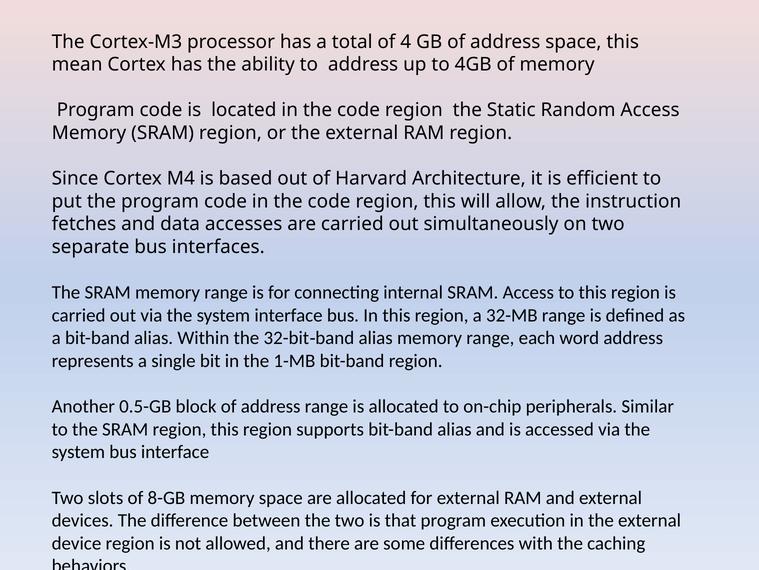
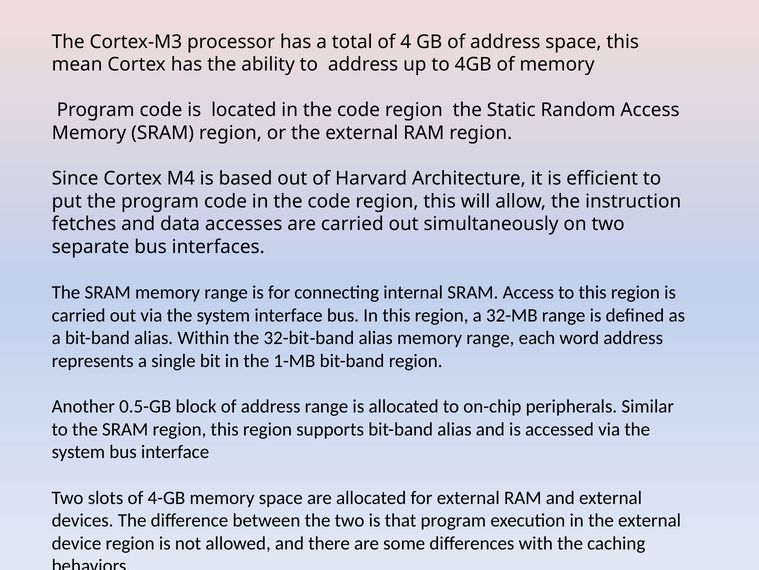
8-GB: 8-GB -> 4-GB (166, 497)
